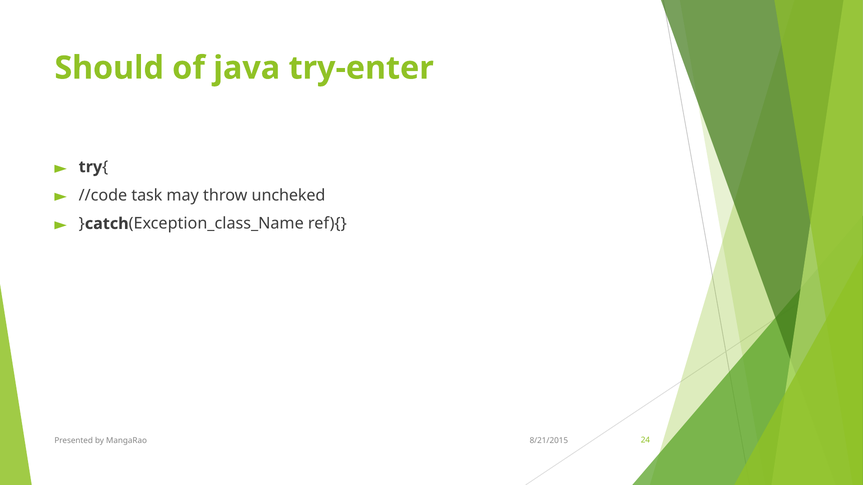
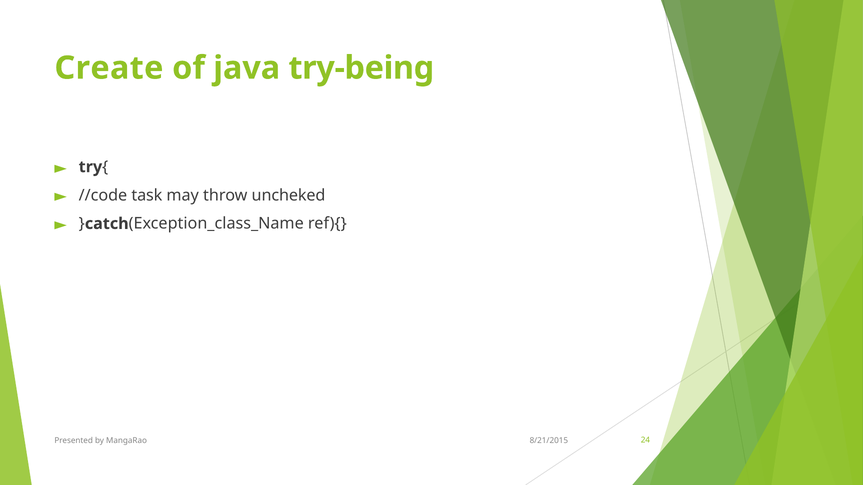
Should: Should -> Create (109, 68)
try-enter: try-enter -> try-being (361, 68)
